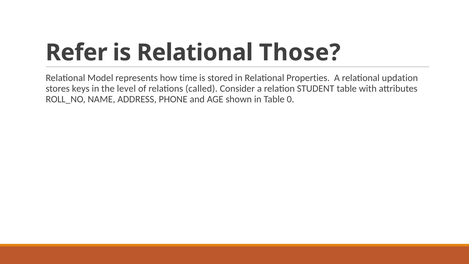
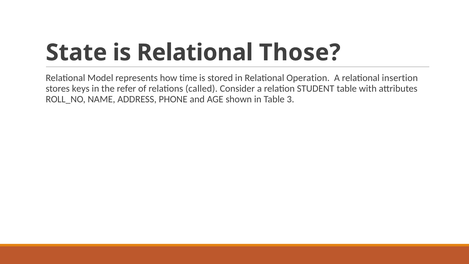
Refer: Refer -> State (76, 53)
Properties: Properties -> Operation (308, 78)
updation: updation -> insertion (400, 78)
level: level -> refer (126, 89)
0: 0 -> 3 (291, 99)
